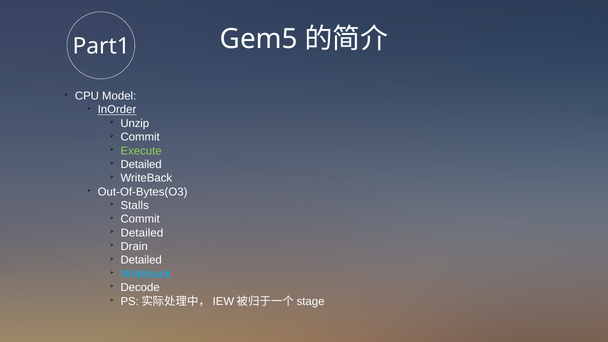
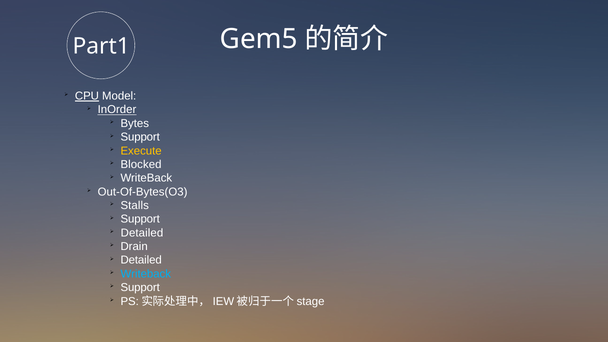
CPU underline: none -> present (87, 96)
Unzip: Unzip -> Bytes (135, 123)
Commit: Commit -> Support (140, 137)
Execute colour: light green -> yellow (141, 151)
Detailed: Detailed -> Blocked (141, 164)
Commit: Commit -> Support (140, 219)
Decode: Decode -> Support (140, 288)
